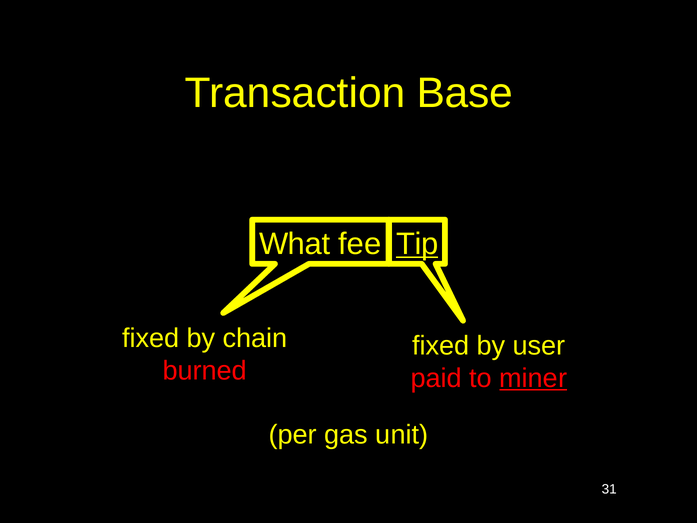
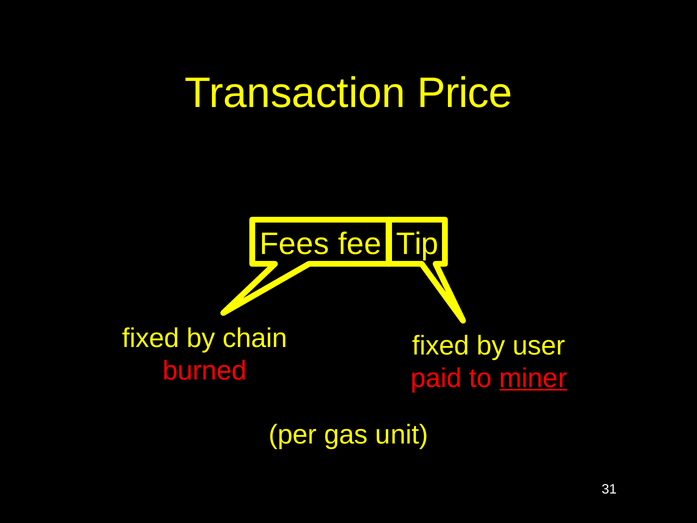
Base: Base -> Price (465, 93)
What: What -> Fees (294, 244)
Tip underline: present -> none (417, 244)
